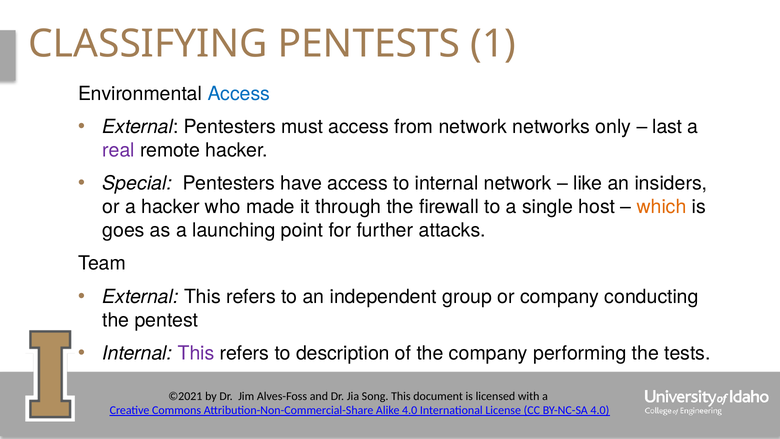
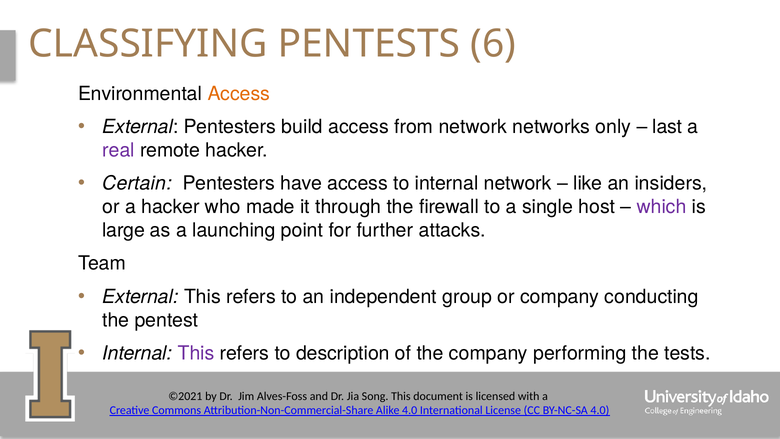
1: 1 -> 6 (493, 44)
Access colour: blue -> orange (239, 94)
must: must -> build (302, 127)
Special: Special -> Certain (137, 183)
which colour: orange -> purple (662, 207)
goes: goes -> large (124, 230)
